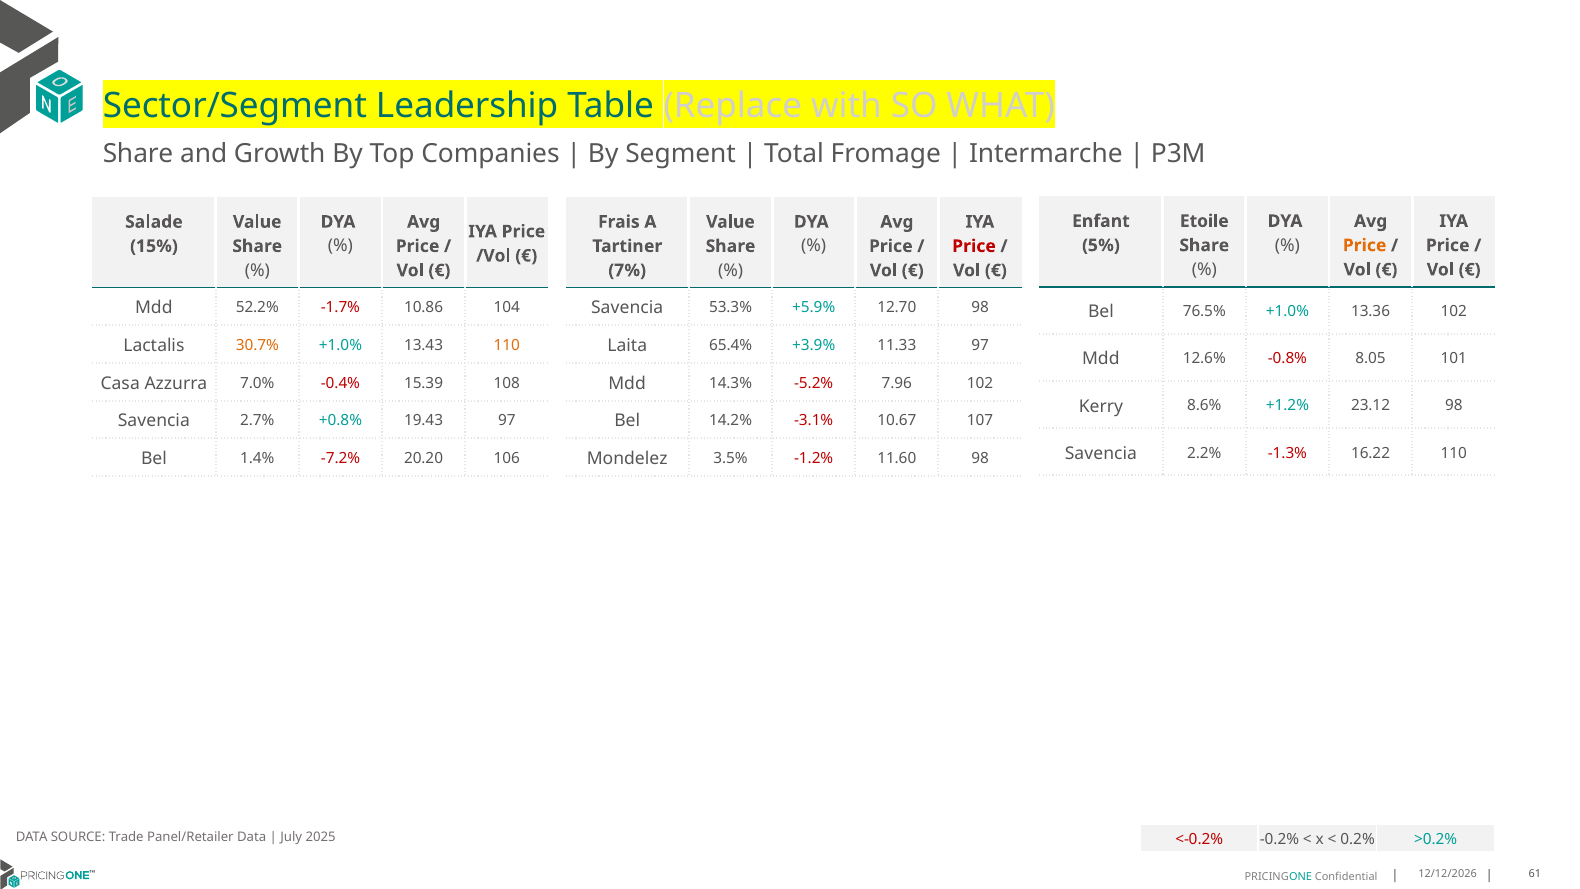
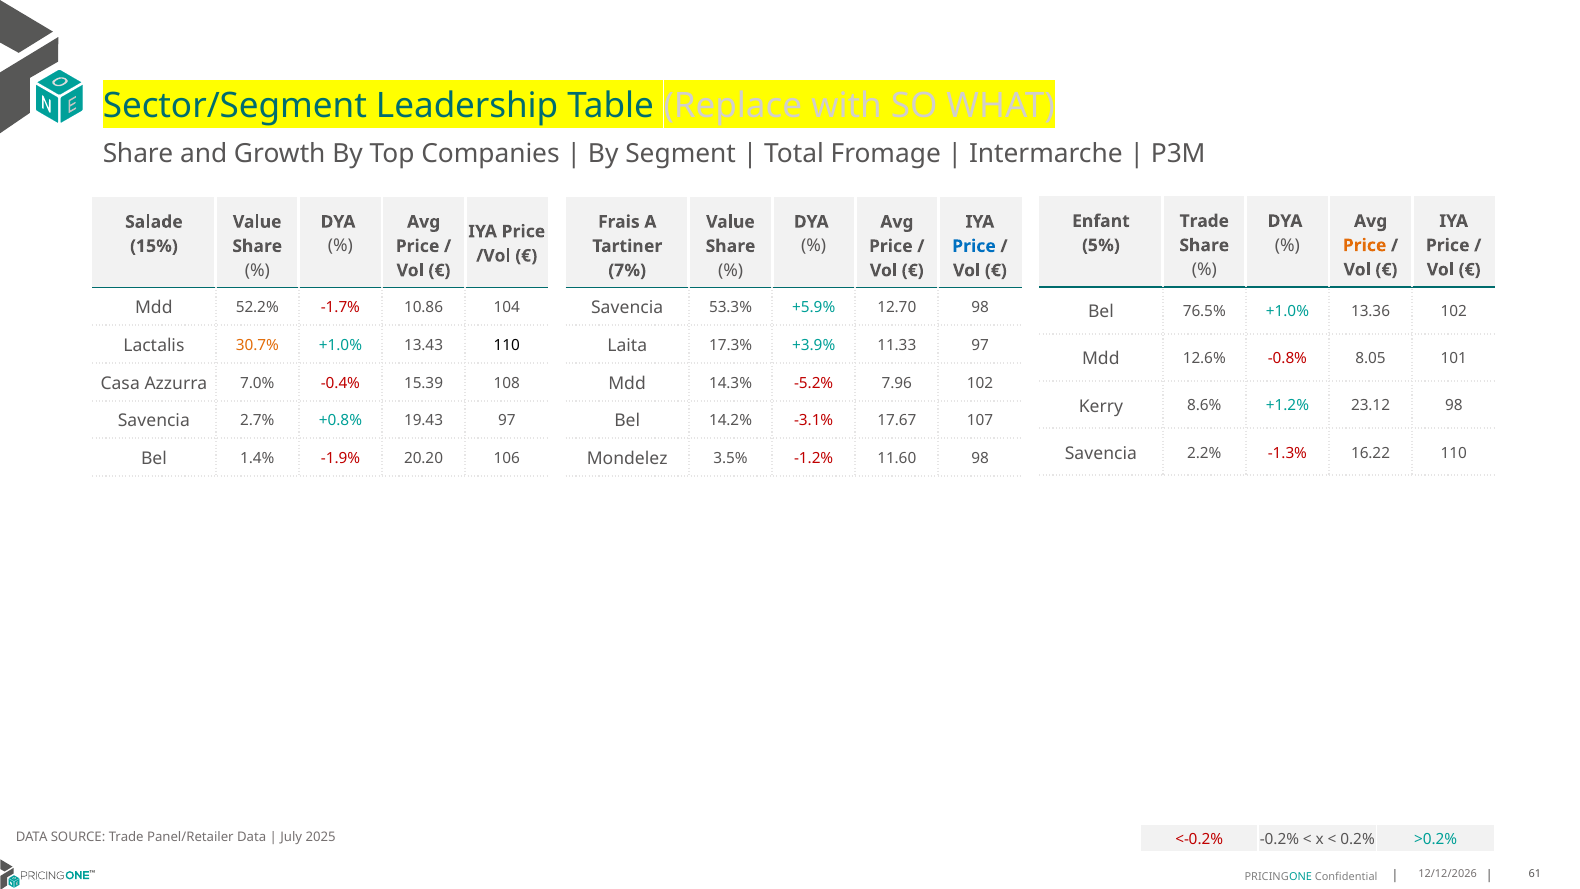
Etoile: Etoile -> Trade (1204, 221)
Price colour: red -> blue (974, 246)
110 colour: orange -> black (507, 345)
65.4%: 65.4% -> 17.3% (731, 345)
10.67: 10.67 -> 17.67 (897, 421)
-7.2%: -7.2% -> -1.9% (340, 458)
